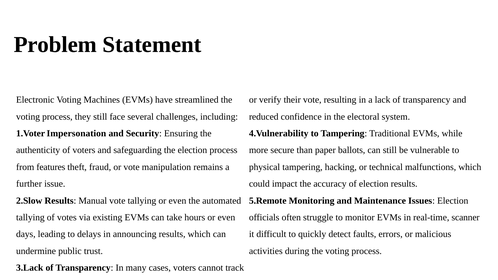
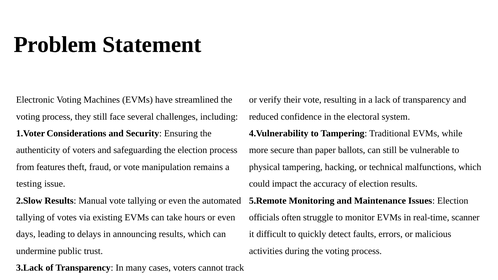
Impersonation: Impersonation -> Considerations (76, 133)
further: further -> testing (29, 184)
